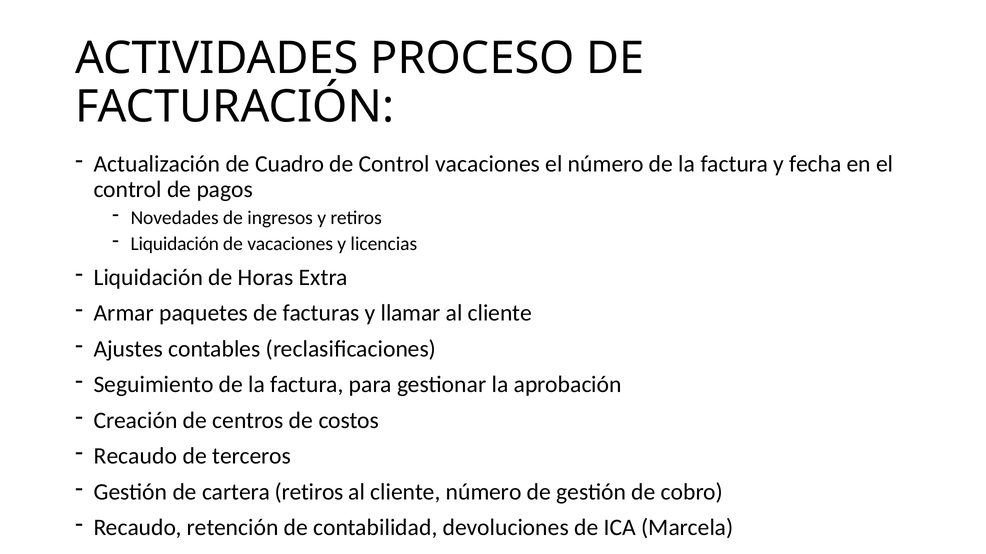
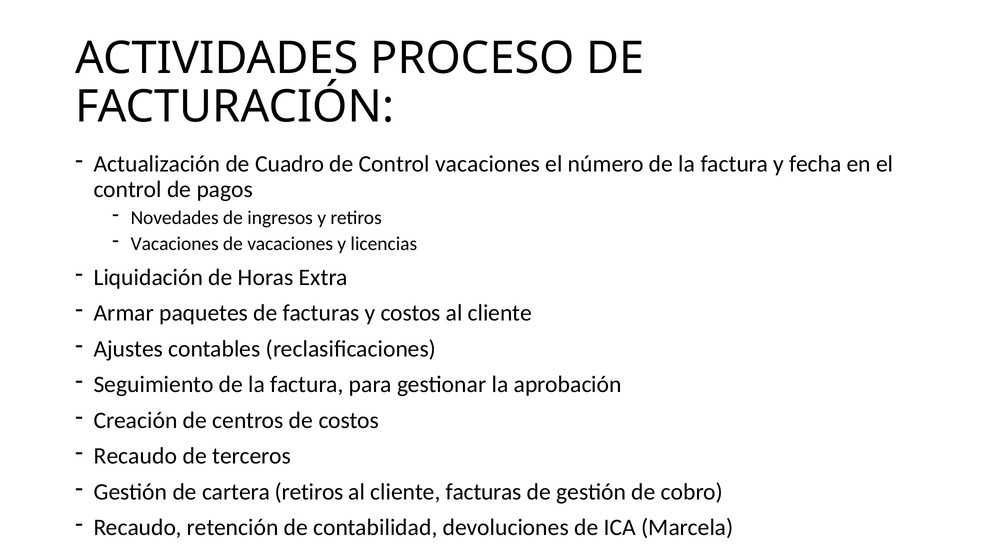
Liquidación: Liquidación -> Vacaciones (175, 244)
y llamar: llamar -> costos (411, 313)
cliente número: número -> facturas (484, 492)
